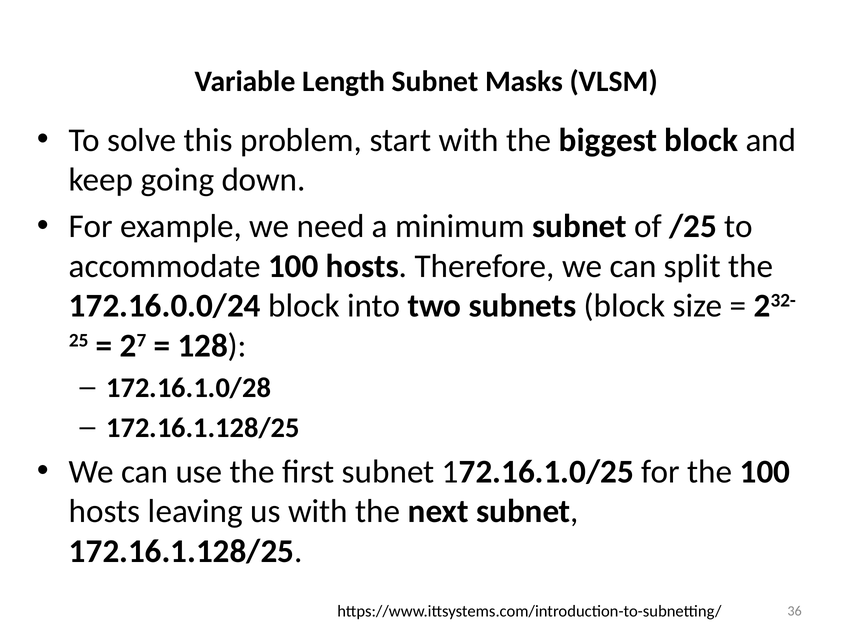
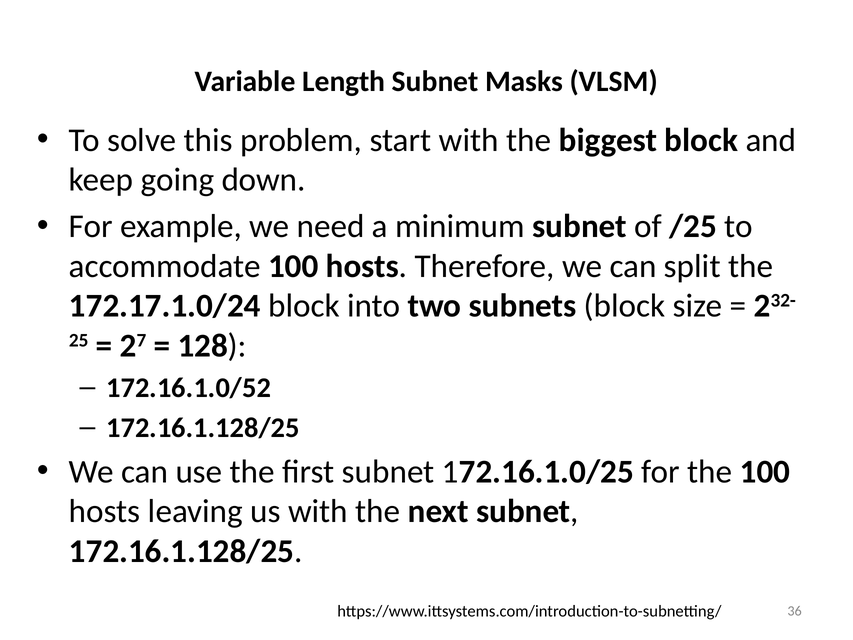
172.16.0.0/24: 172.16.0.0/24 -> 172.17.1.0/24 (165, 306)
172.16.1.0/28: 172.16.1.0/28 -> 172.16.1.0/52 (189, 388)
